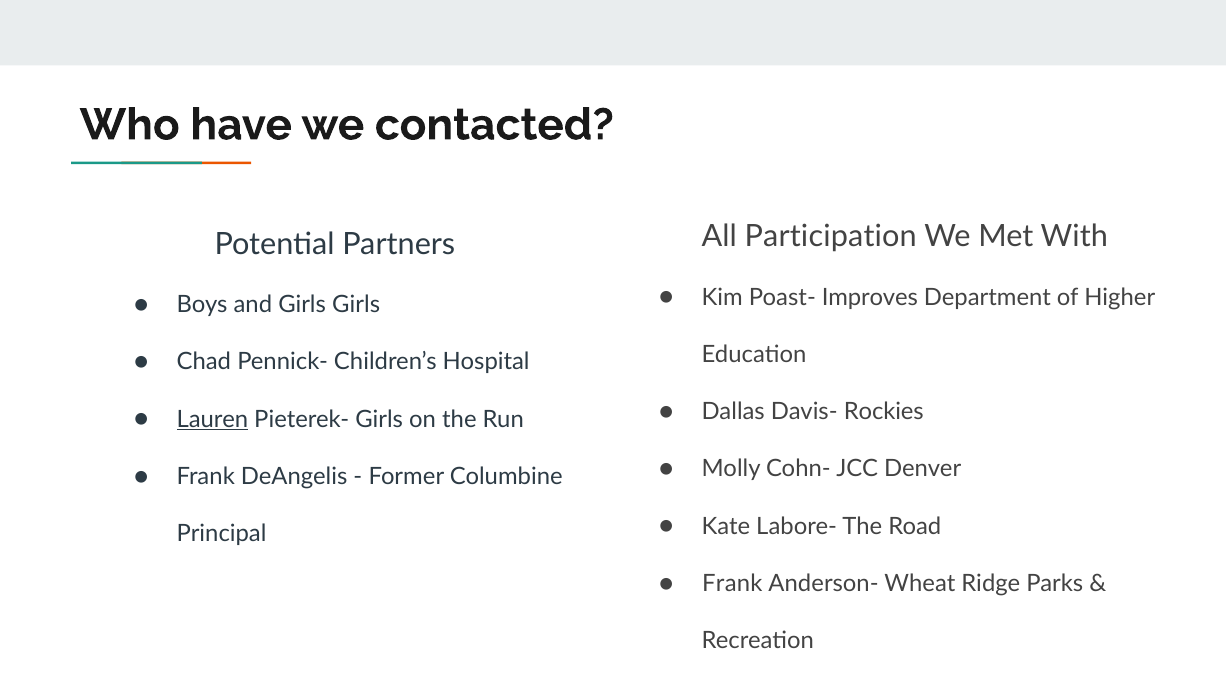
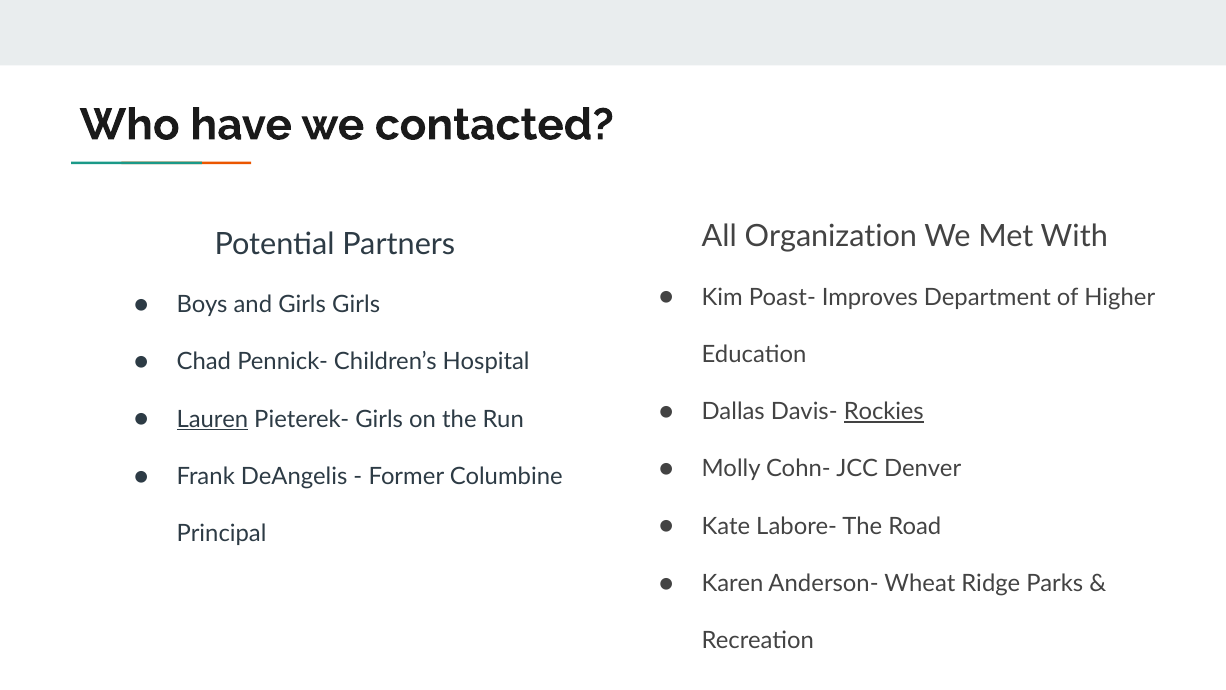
Participation: Participation -> Organization (831, 236)
Rockies underline: none -> present (884, 411)
Frank: Frank -> Karen (733, 583)
